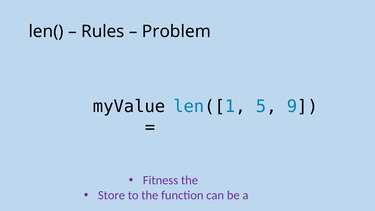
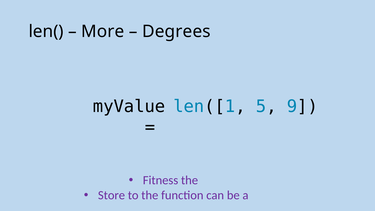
Rules: Rules -> More (103, 32)
Problem: Problem -> Degrees (176, 32)
